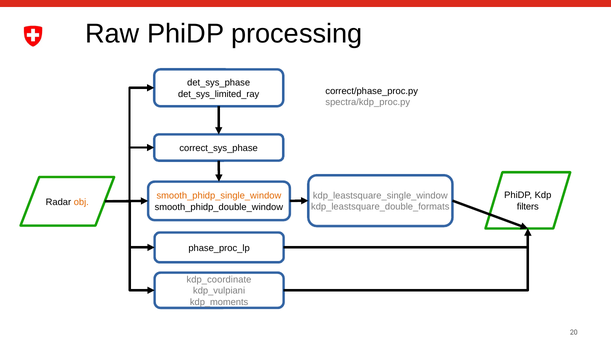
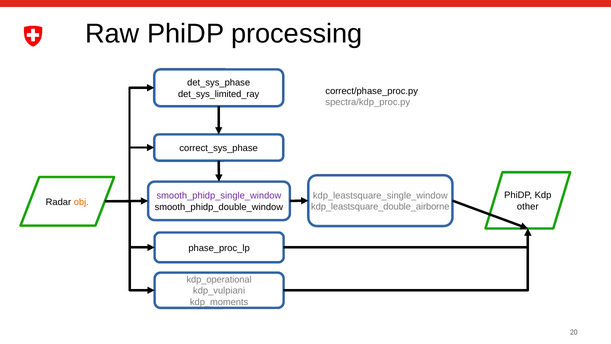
smooth_phidp_single_window colour: orange -> purple (219, 196)
filters: filters -> other (528, 206)
kdp_leastsquare_double_formats: kdp_leastsquare_double_formats -> kdp_leastsquare_double_airborne (380, 207)
kdp_coordinate: kdp_coordinate -> kdp_operational (219, 279)
